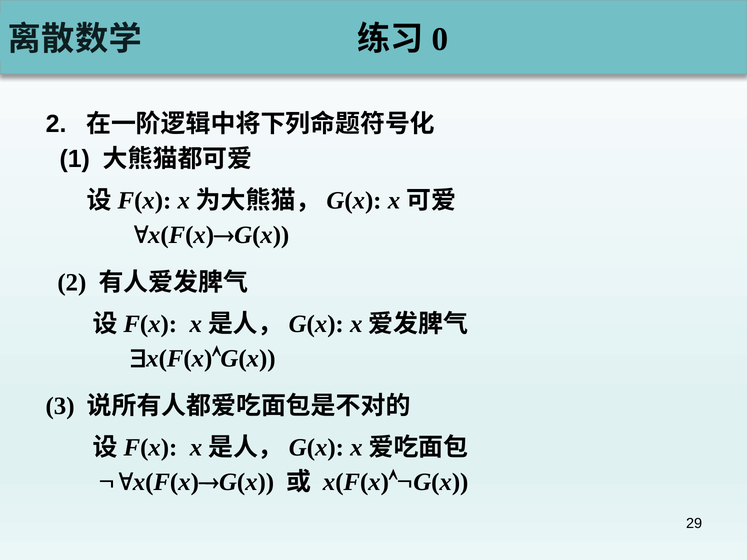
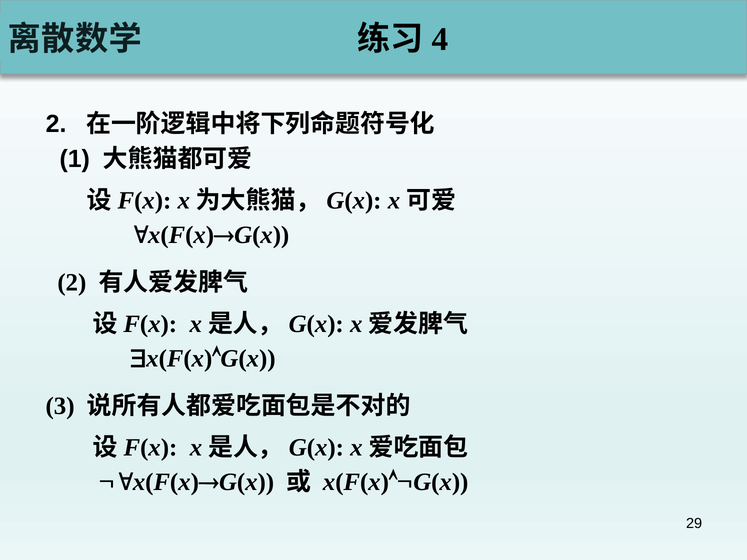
0: 0 -> 4 (440, 39)
